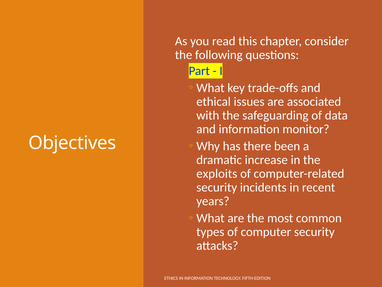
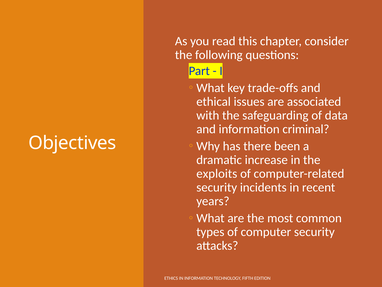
monitor: monitor -> criminal (306, 129)
